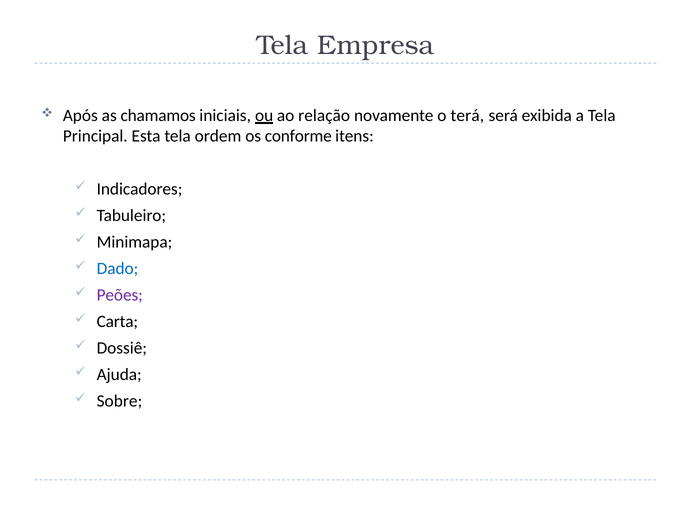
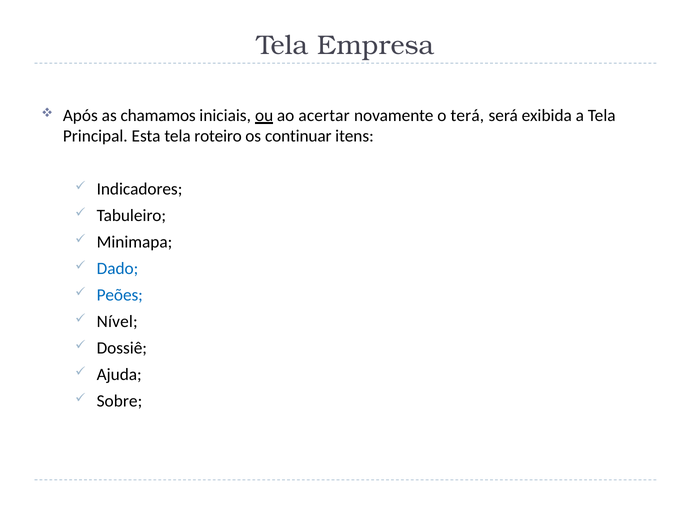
relação: relação -> acertar (324, 116)
ordem: ordem -> roteiro (218, 136)
conforme: conforme -> continuar (298, 136)
Peões colour: purple -> blue (120, 295)
Carta: Carta -> Nível (117, 322)
